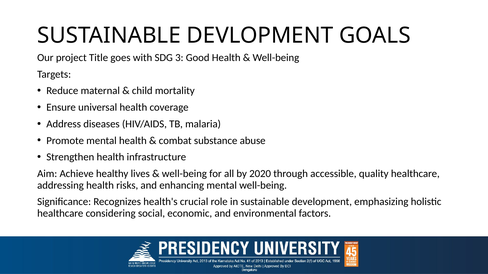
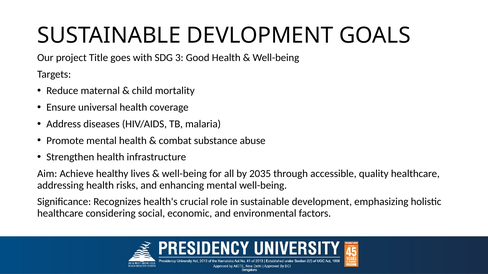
2020: 2020 -> 2035 (260, 174)
